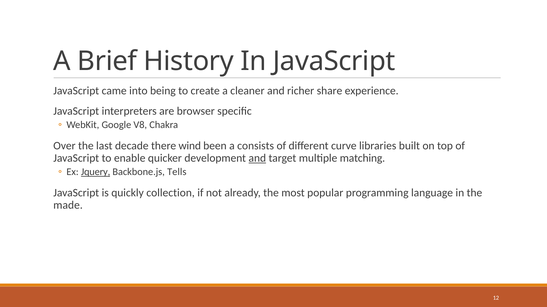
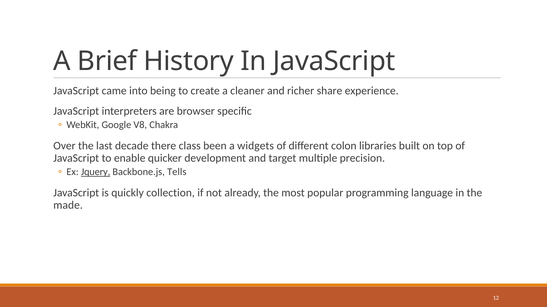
wind: wind -> class (190, 146)
consists: consists -> widgets (256, 146)
curve: curve -> colon (344, 146)
and underline: present -> none (257, 158)
matching: matching -> precision (362, 158)
